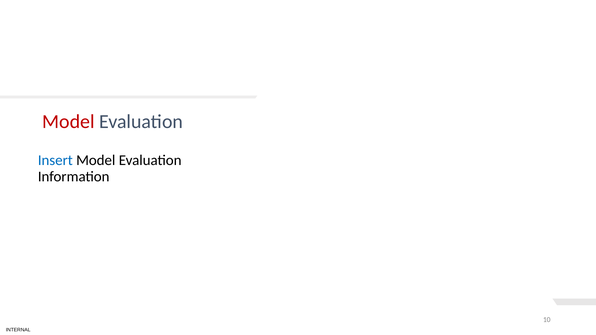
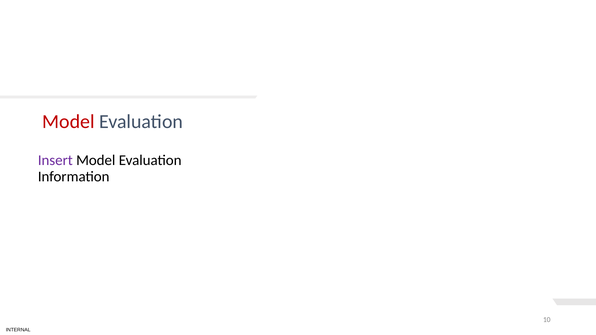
Insert colour: blue -> purple (55, 160)
